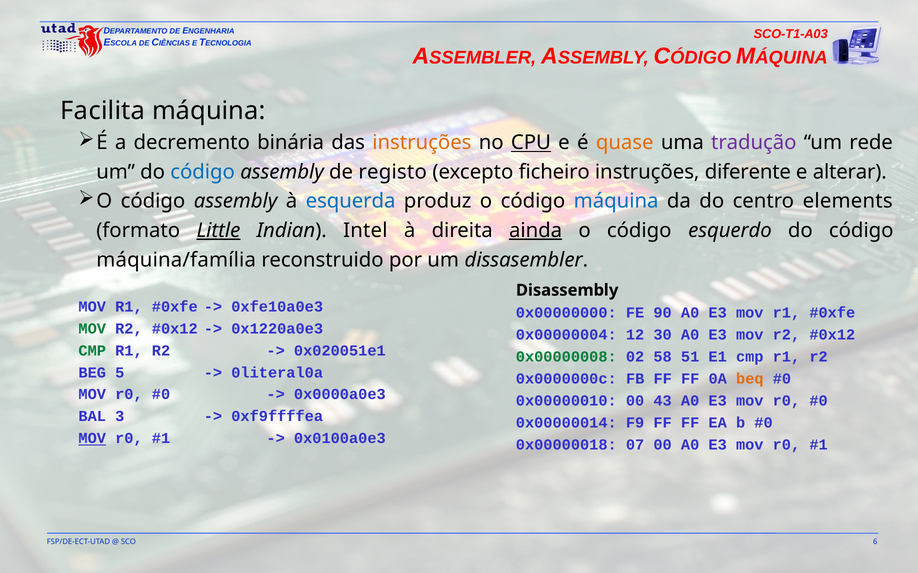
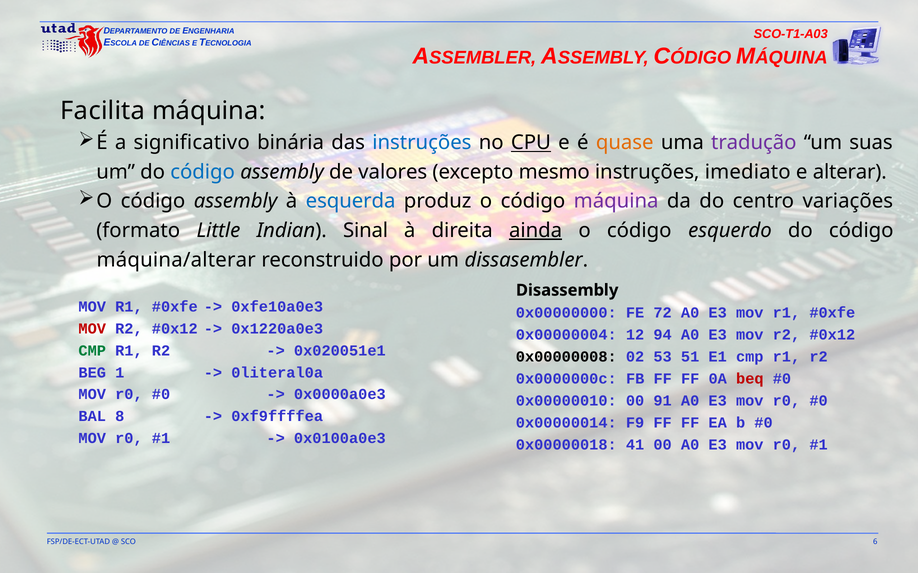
decremento: decremento -> significativo (192, 143)
instruções colour: orange -> blue (422, 143)
rede: rede -> suas (871, 143)
registo: registo -> valores (393, 172)
ficheiro: ficheiro -> mesmo (554, 172)
diferente: diferente -> imediato (748, 172)
máquina colour: blue -> purple (616, 202)
elements: elements -> variações (848, 202)
Little underline: present -> none (218, 231)
Intel: Intel -> Sinal (366, 231)
máquina/família: máquina/família -> máquina/alterar (176, 260)
90: 90 -> 72 (663, 313)
MOV colour: green -> red (92, 329)
30: 30 -> 94 (663, 335)
0x00000008 colour: green -> black (566, 357)
58: 58 -> 53 (663, 357)
5: 5 -> 1 (120, 373)
beq colour: orange -> red (750, 379)
43: 43 -> 91 (663, 401)
3: 3 -> 8 (120, 417)
MOV underline: present -> none (92, 439)
07: 07 -> 41 (635, 445)
